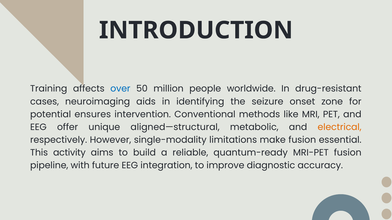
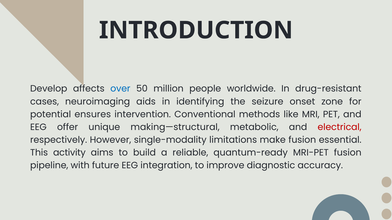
Training: Training -> Develop (49, 89)
aligned—structural: aligned—structural -> making—structural (175, 127)
electrical colour: orange -> red (340, 127)
